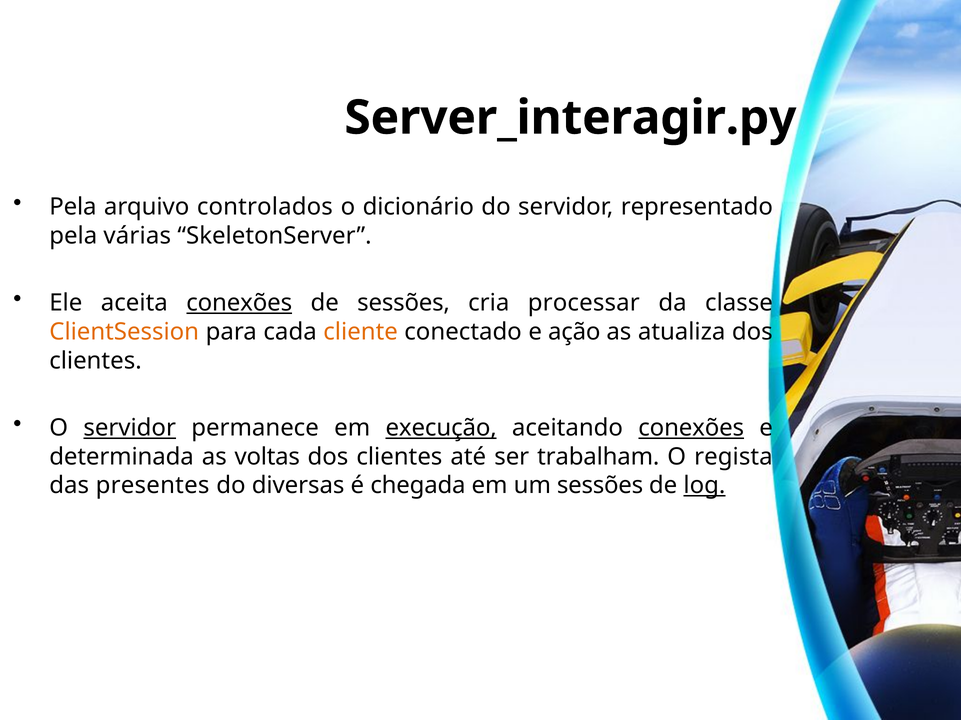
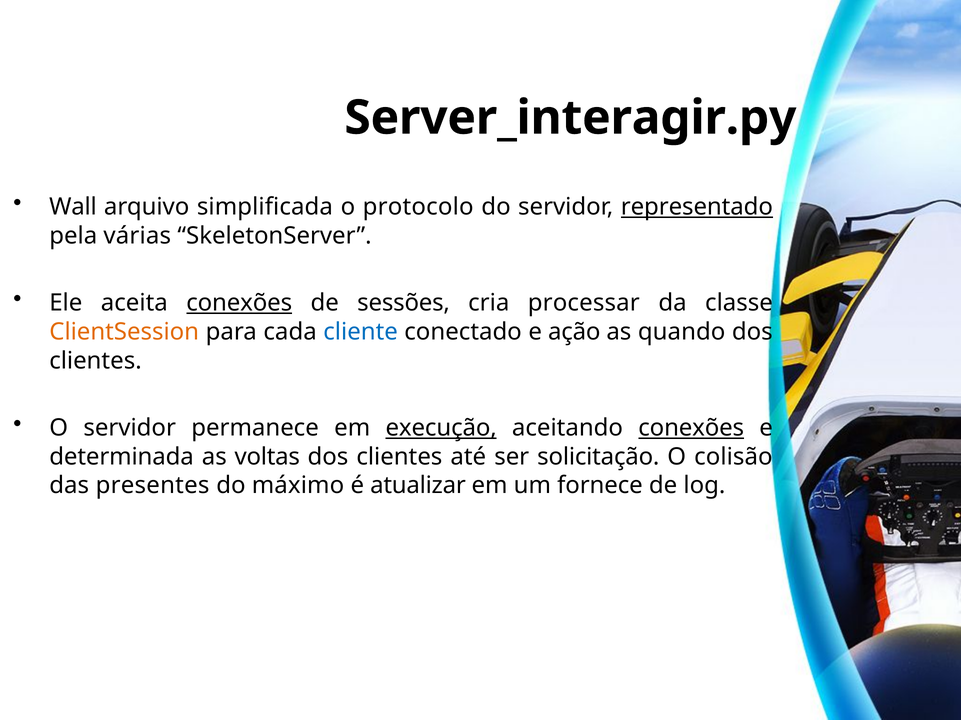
Pela: Pela -> Wall (73, 207)
controlados: controlados -> simplificada (265, 207)
dicionário: dicionário -> protocolo (418, 207)
representado underline: none -> present (697, 207)
cliente colour: orange -> blue (361, 332)
atualiza: atualiza -> quando (682, 332)
servidor underline: present -> none (130, 428)
trabalham: trabalham -> solicitação (598, 457)
regista: regista -> colisão (733, 457)
diversas: diversas -> máximo (298, 486)
chegada: chegada -> atualizar (418, 486)
um sessões: sessões -> fornece (600, 486)
log underline: present -> none (704, 486)
